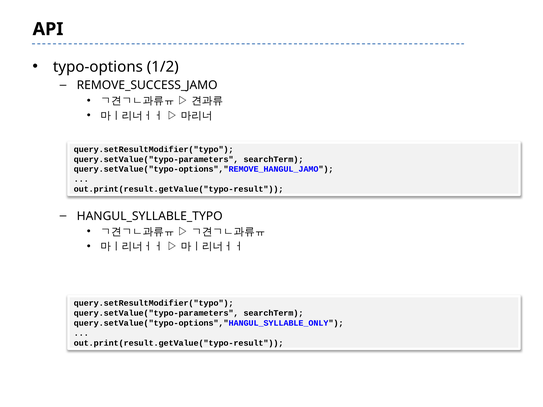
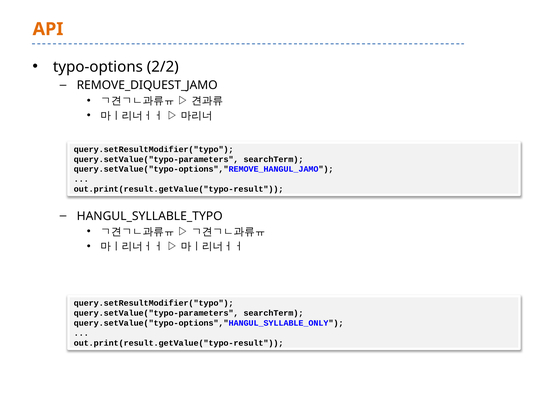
API colour: black -> orange (48, 29)
1/2: 1/2 -> 2/2 (163, 67)
REMOVE_SUCCESS_JAMO: REMOVE_SUCCESS_JAMO -> REMOVE_DIQUEST_JAMO (147, 85)
